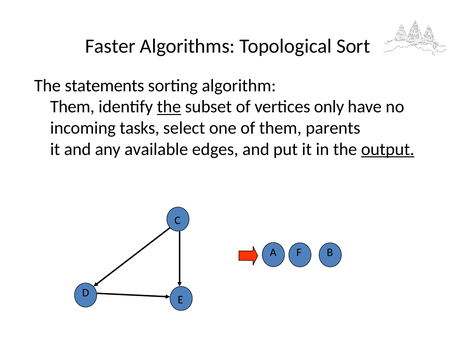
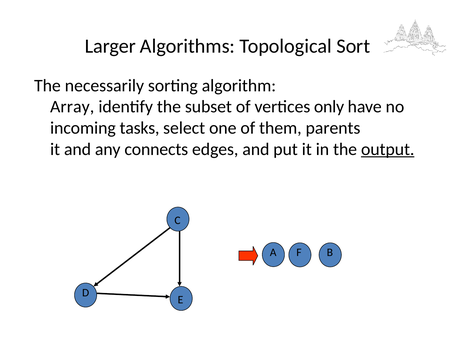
Faster: Faster -> Larger (110, 46)
statements: statements -> necessarily (104, 86)
Them: Them -> Array (72, 107)
the underline: present -> none (169, 107)
available: available -> connects (156, 149)
